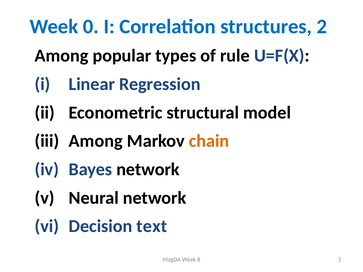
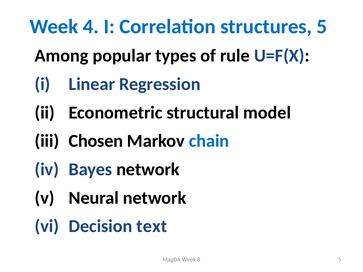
0: 0 -> 4 (91, 27)
structures 2: 2 -> 5 (322, 27)
Among: Among -> Chosen (96, 141)
chain colour: orange -> blue (209, 141)
